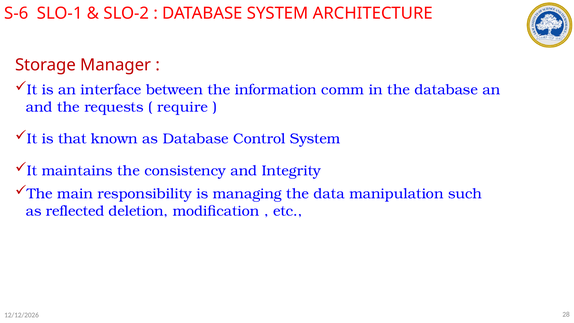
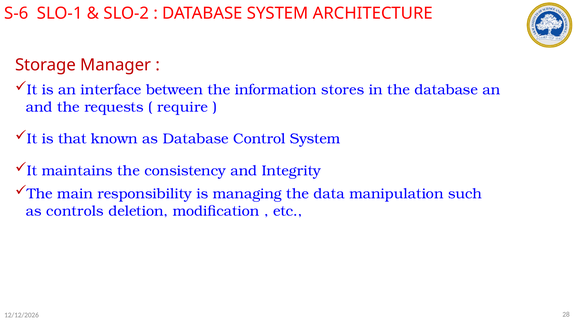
comm: comm -> stores (343, 90)
reflected: reflected -> controls (75, 211)
